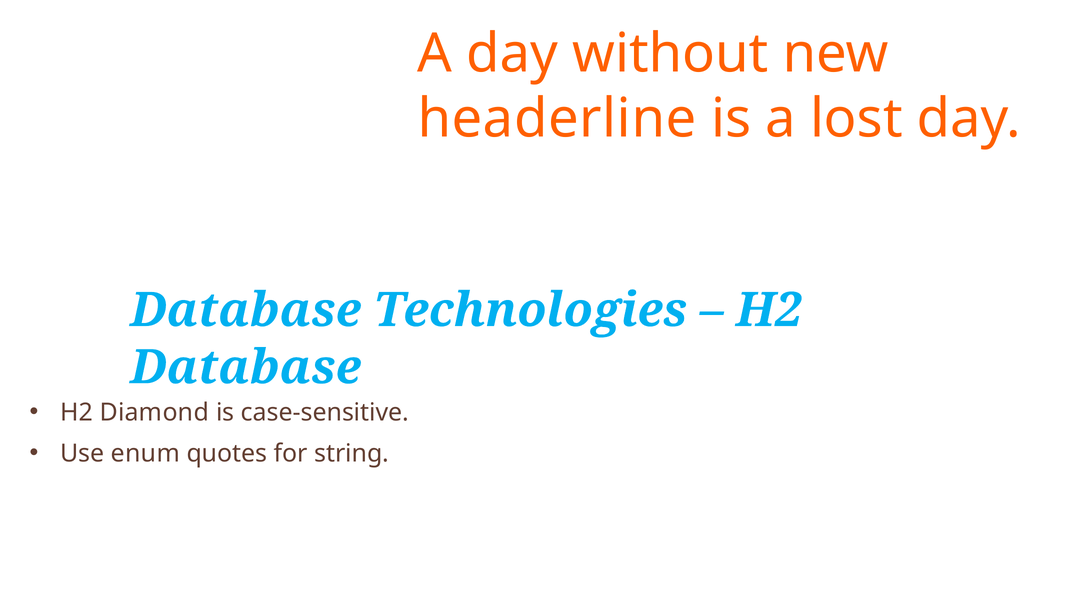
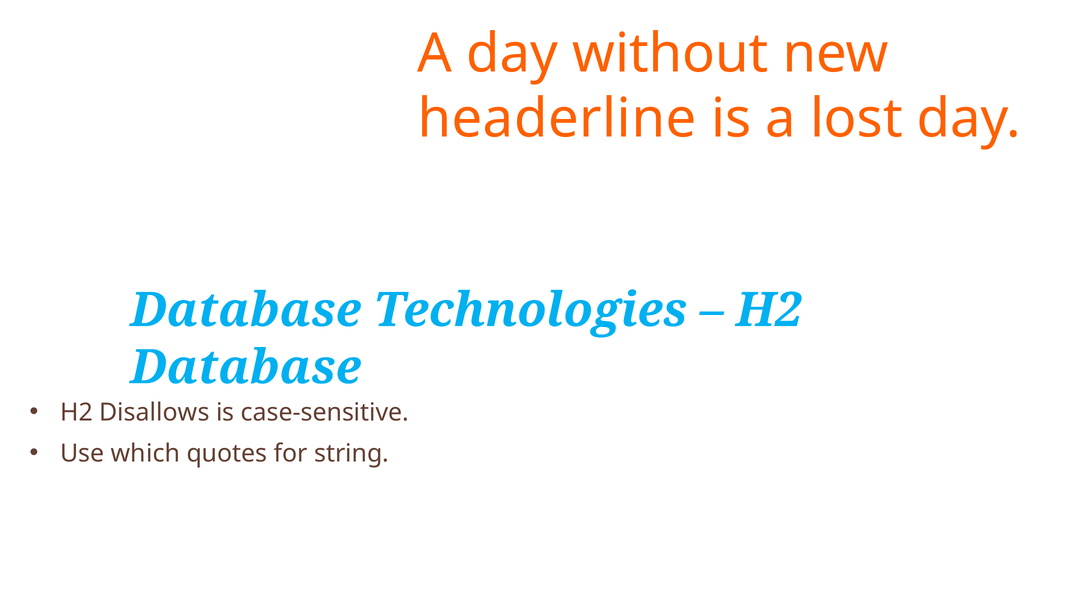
Diamond: Diamond -> Disallows (154, 412)
Use enum: enum -> which (145, 453)
